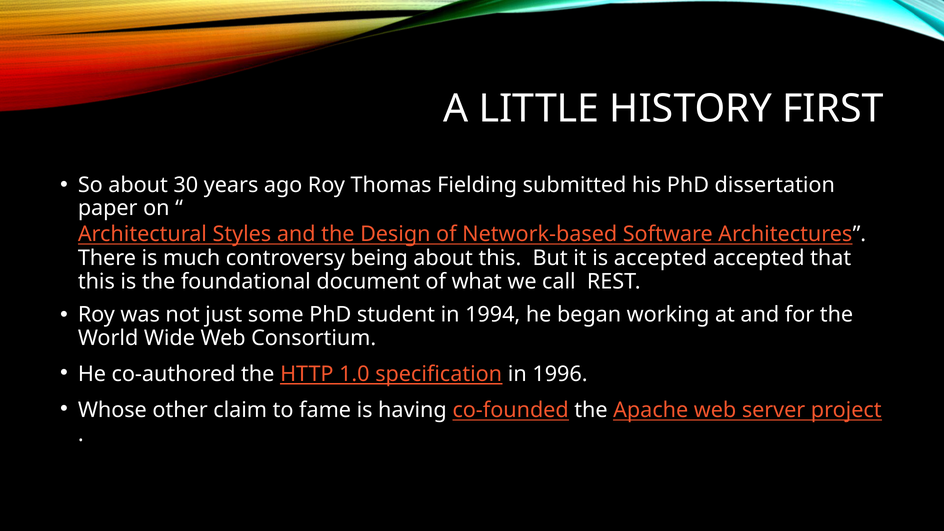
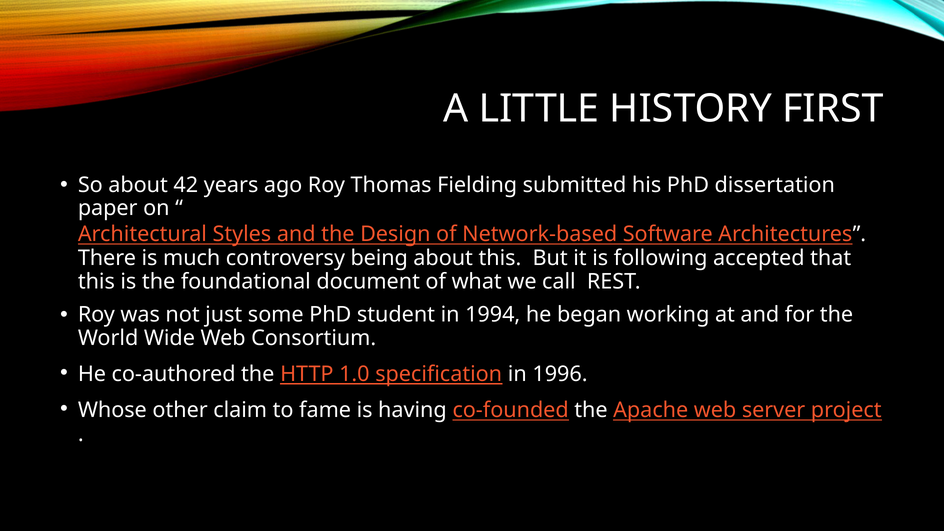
30: 30 -> 42 (186, 185)
is accepted: accepted -> following (661, 258)
